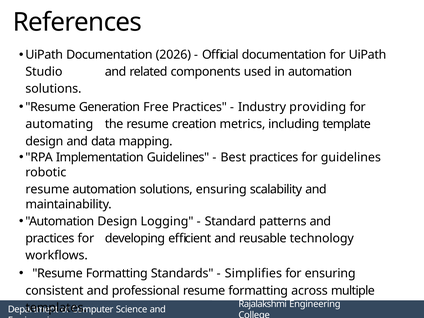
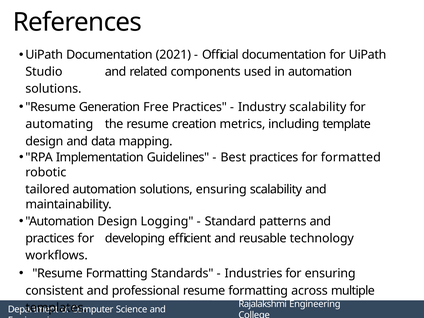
2026: 2026 -> 2021 (173, 55)
Industry providing: providing -> scalability (318, 107)
for guidelines: guidelines -> formatted (351, 157)
resume: resume -> tailored (47, 189)
Simplifies: Simplifies -> Industries (253, 273)
